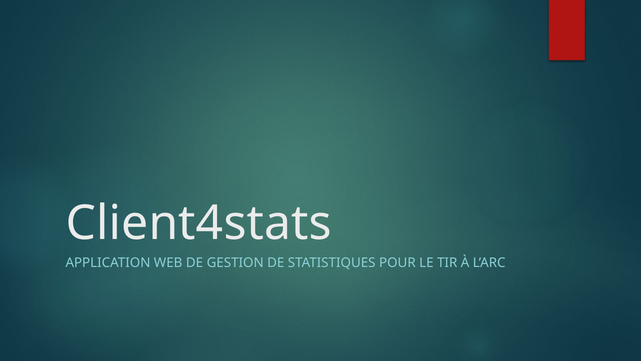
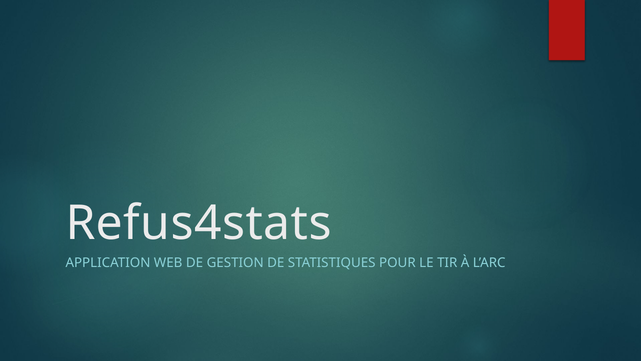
Client4stats: Client4stats -> Refus4stats (199, 223)
